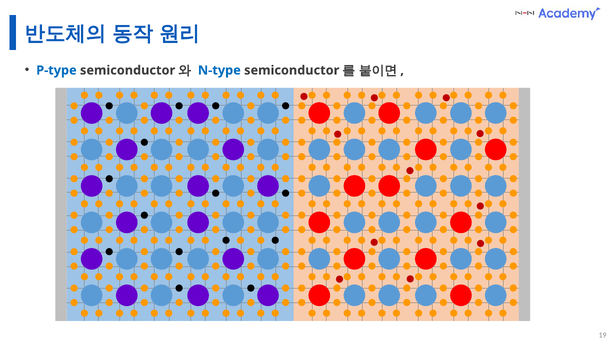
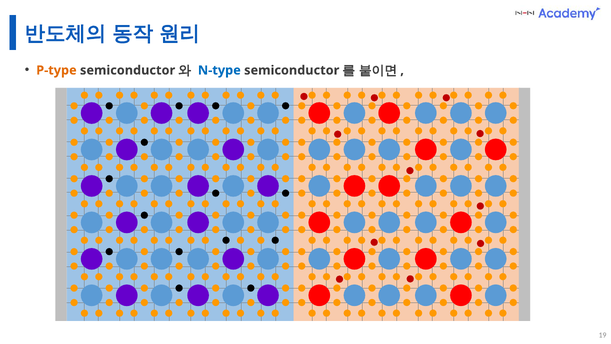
P-type colour: blue -> orange (56, 70)
